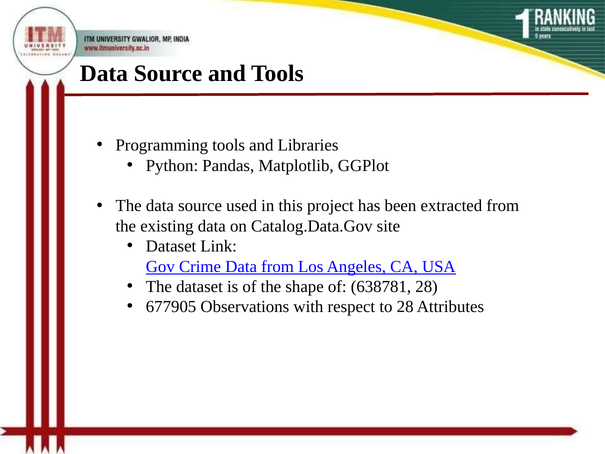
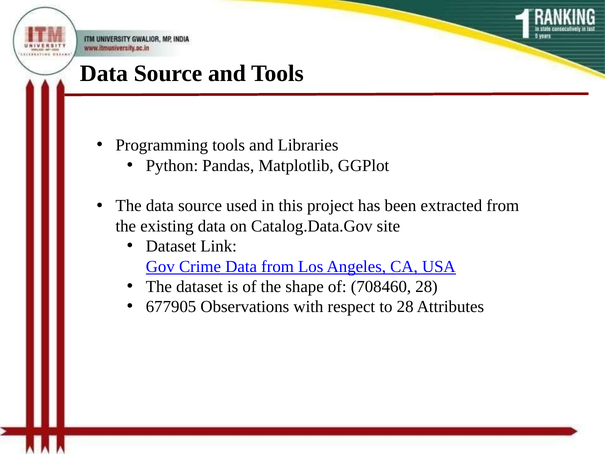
638781: 638781 -> 708460 (381, 287)
